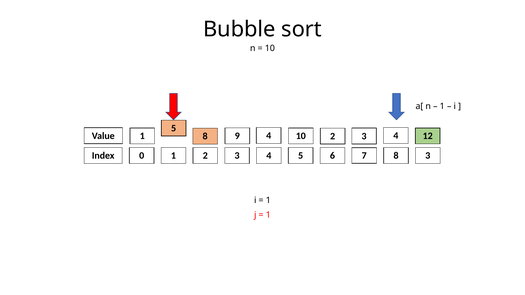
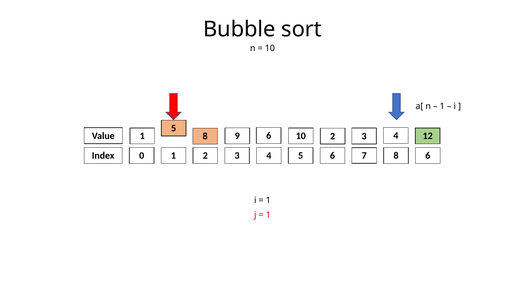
9 4: 4 -> 6 (269, 136)
8 3: 3 -> 6 (428, 156)
